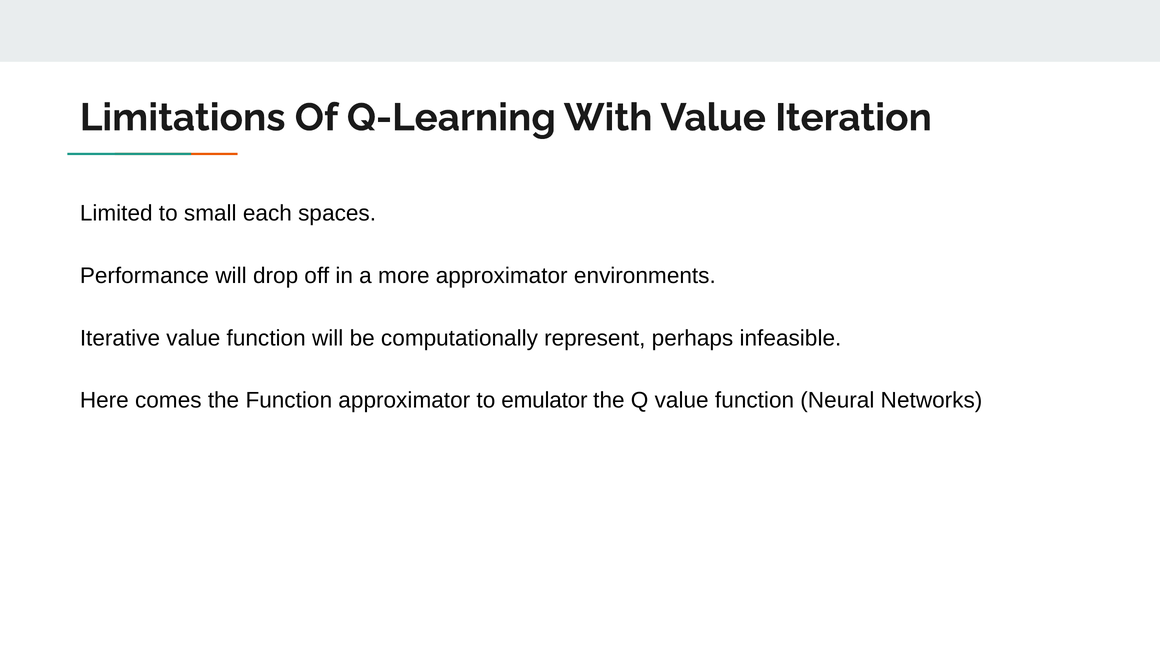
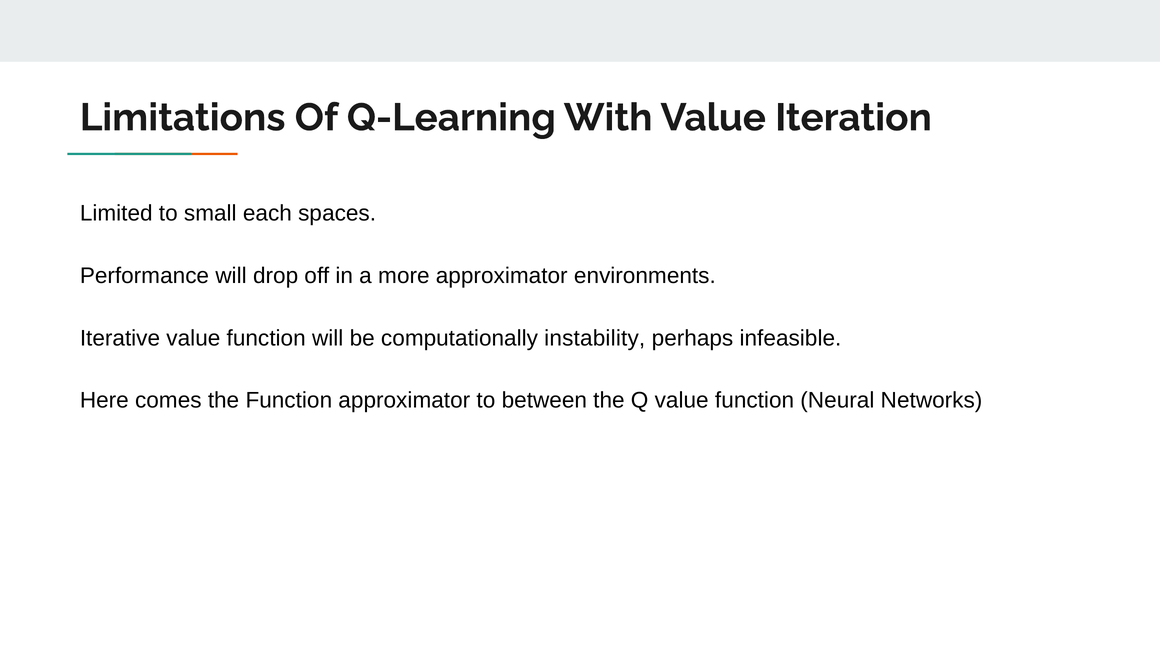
represent: represent -> instability (595, 338)
emulator: emulator -> between (544, 401)
